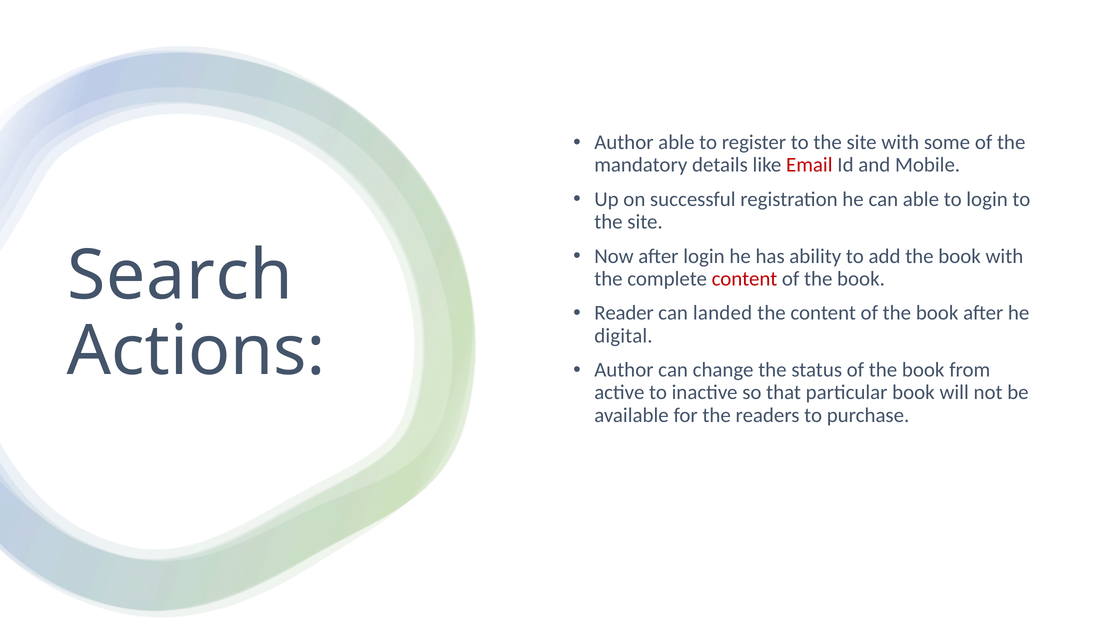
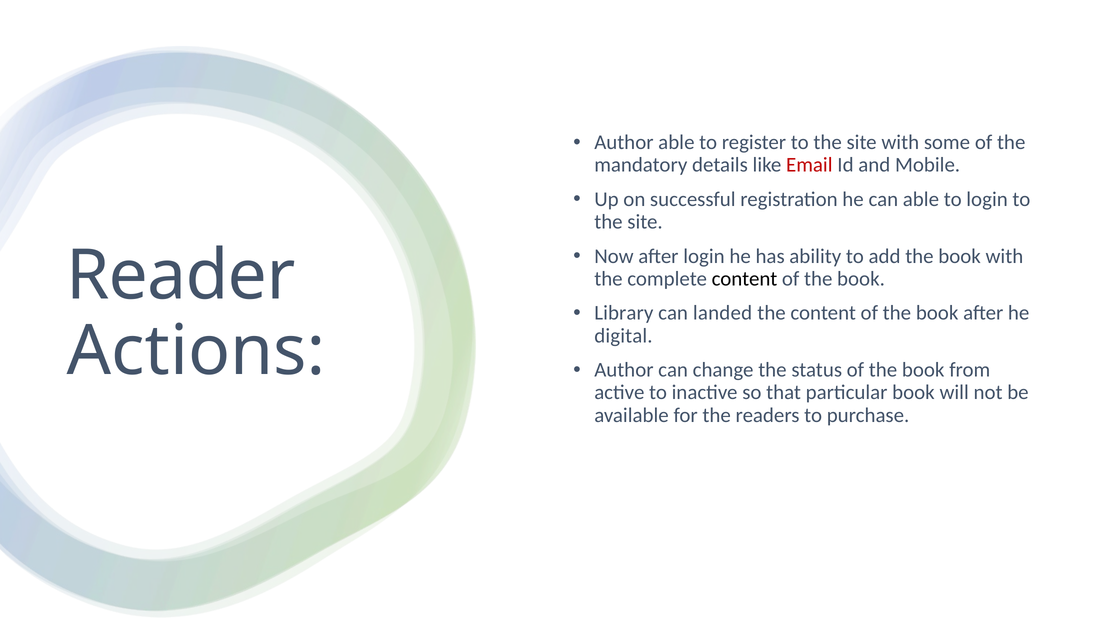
Search: Search -> Reader (181, 276)
content colour: red -> black (744, 279)
Reader: Reader -> Library (624, 313)
